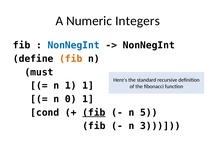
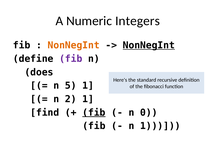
NonNegInt colour: blue -> orange (74, 45)
NonNegInt underline: none -> present (149, 45)
fib colour: orange -> purple (71, 59)
must: must -> does (39, 72)
n 1: 1 -> 5 (71, 86)
0: 0 -> 2 (71, 99)
cond: cond -> find (45, 113)
5: 5 -> 0 (149, 113)
n 3: 3 -> 1 (160, 126)
